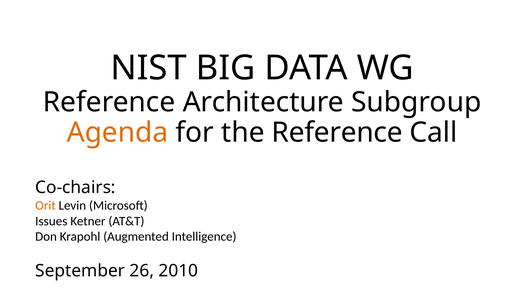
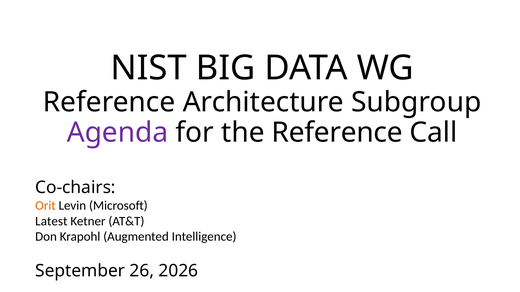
Agenda colour: orange -> purple (118, 133)
Issues: Issues -> Latest (51, 221)
2010: 2010 -> 2026 (178, 271)
